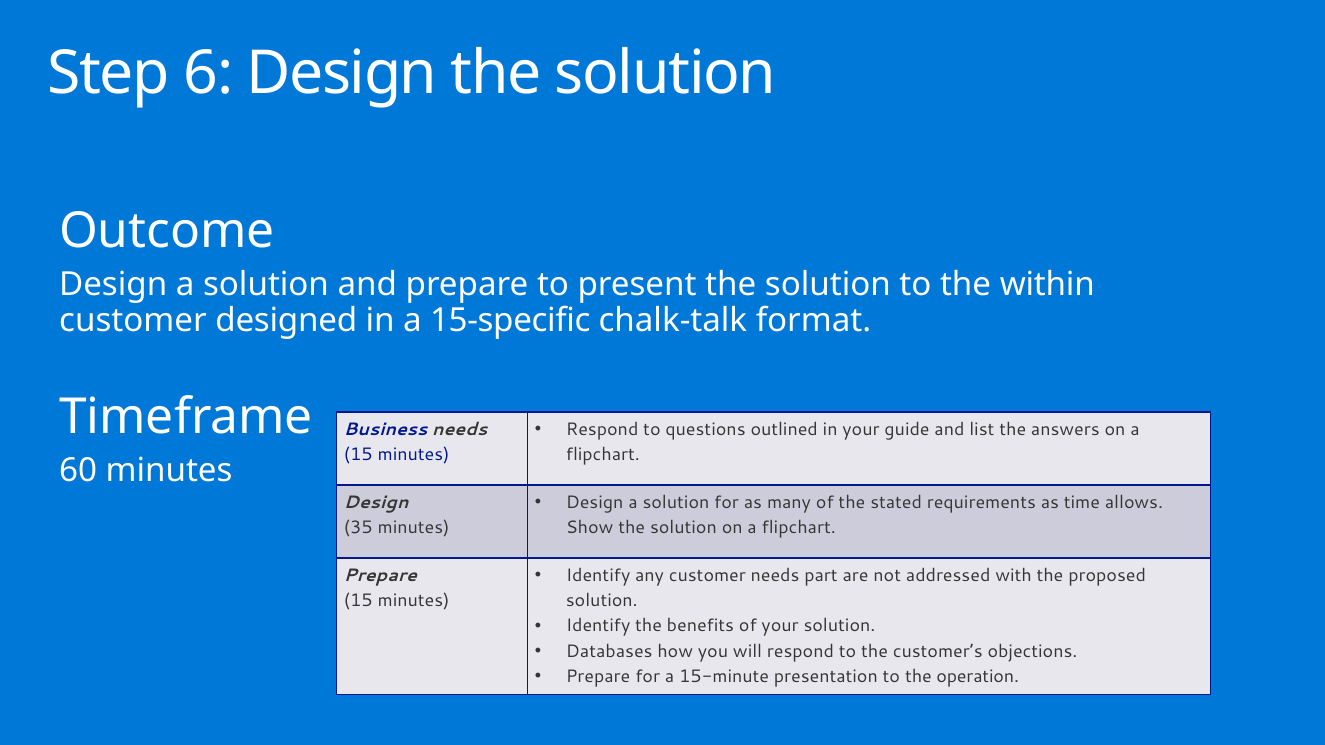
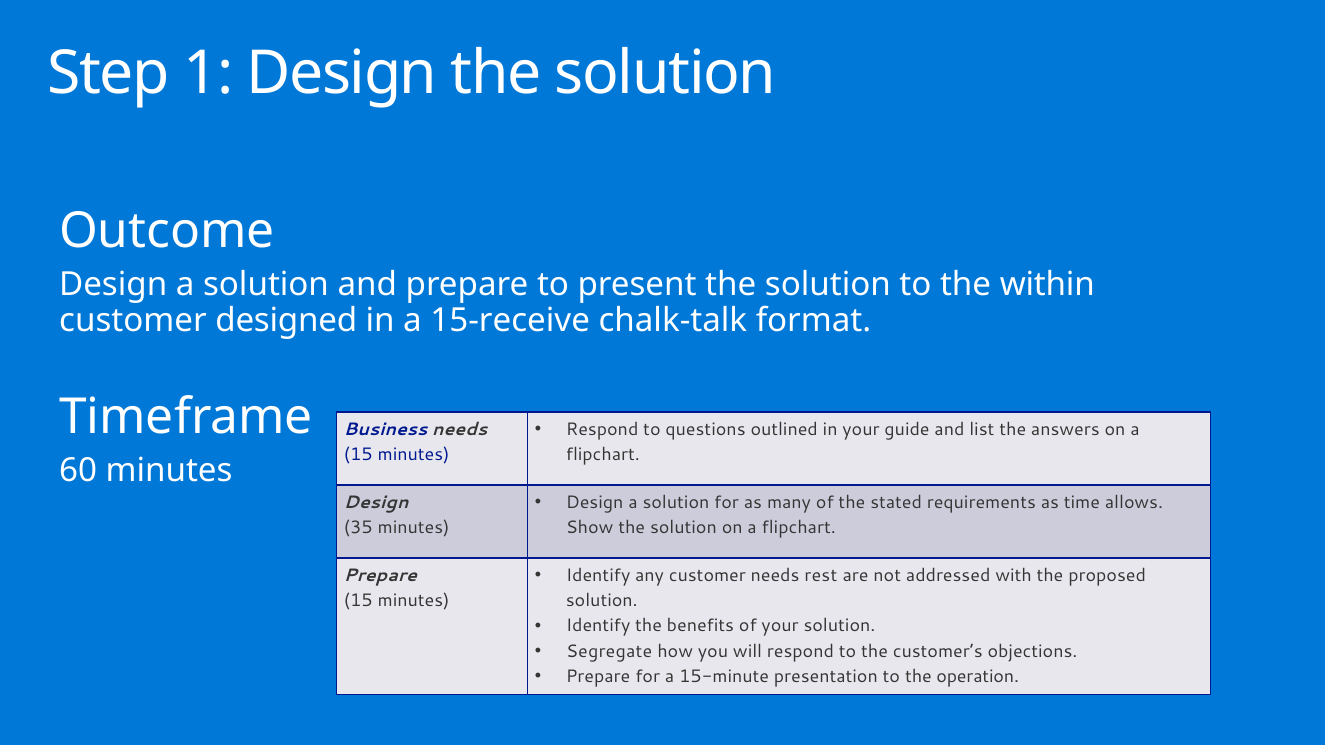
6: 6 -> 1 (209, 74)
15-specific: 15-specific -> 15-receive (510, 321)
part: part -> rest (821, 575)
Databases: Databases -> Segregate (609, 652)
